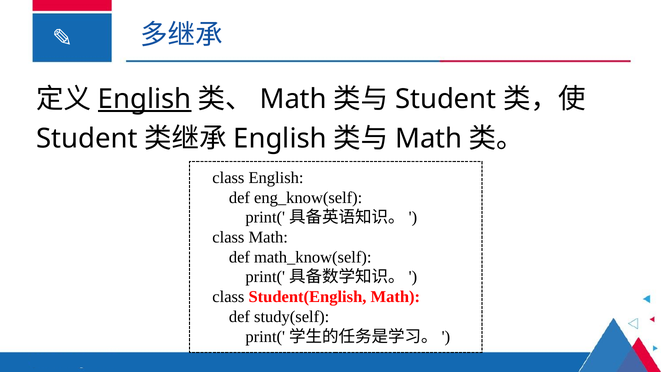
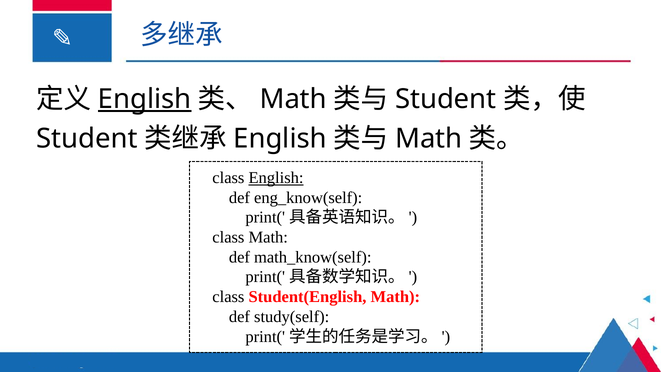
English underline: none -> present (276, 178)
